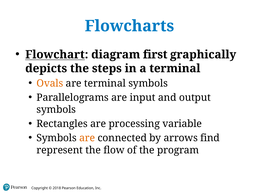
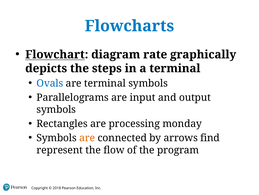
first: first -> rate (155, 54)
Ovals colour: orange -> blue (50, 83)
variable: variable -> monday (182, 123)
